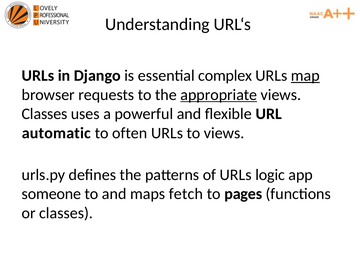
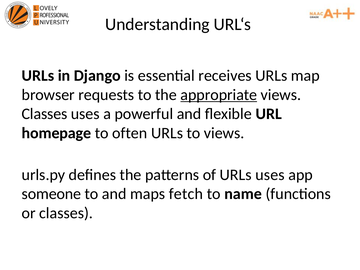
complex: complex -> receives (225, 76)
map underline: present -> none (305, 76)
automatic: automatic -> homepage (56, 133)
URLs logic: logic -> uses (270, 175)
pages: pages -> name (243, 194)
